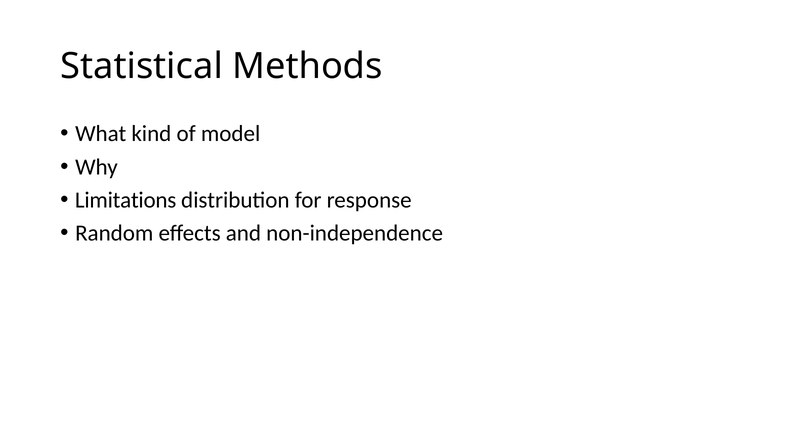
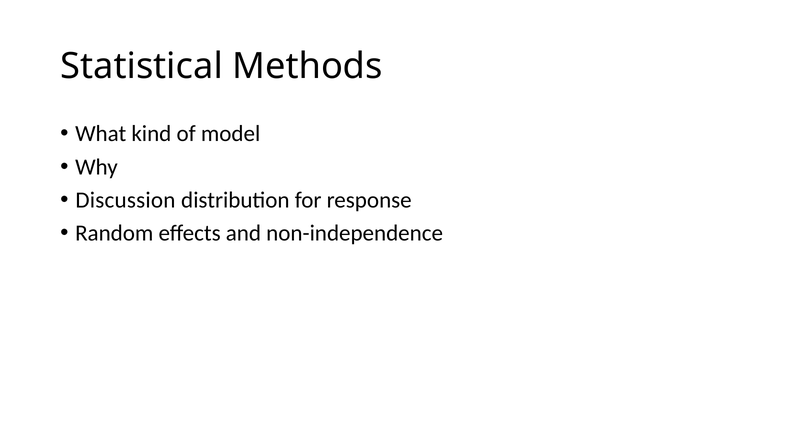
Limitations: Limitations -> Discussion (125, 200)
